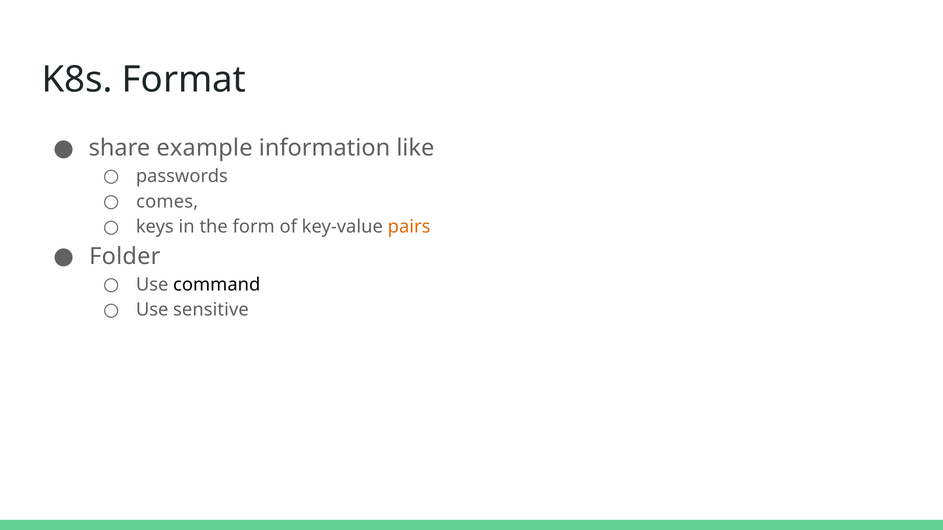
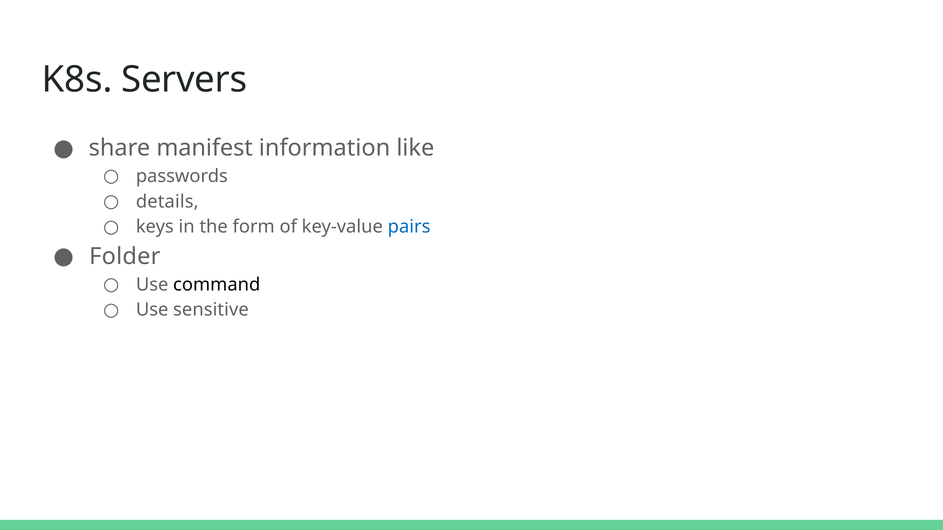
Format: Format -> Servers (184, 80)
example: example -> manifest (205, 148)
comes: comes -> details (167, 202)
pairs colour: orange -> blue (409, 227)
